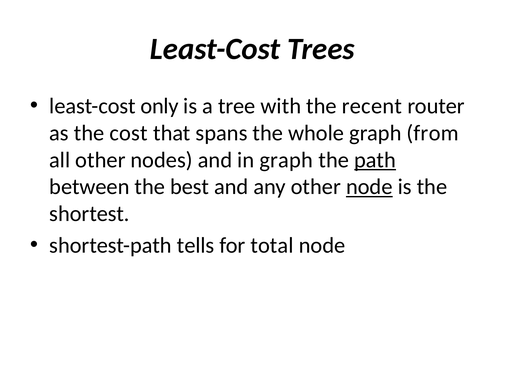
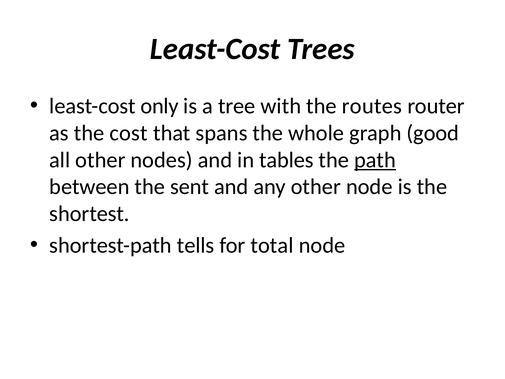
recent: recent -> routes (372, 106)
from: from -> good (433, 133)
in graph: graph -> tables (286, 160)
best: best -> sent (190, 187)
node underline: present -> none (369, 187)
